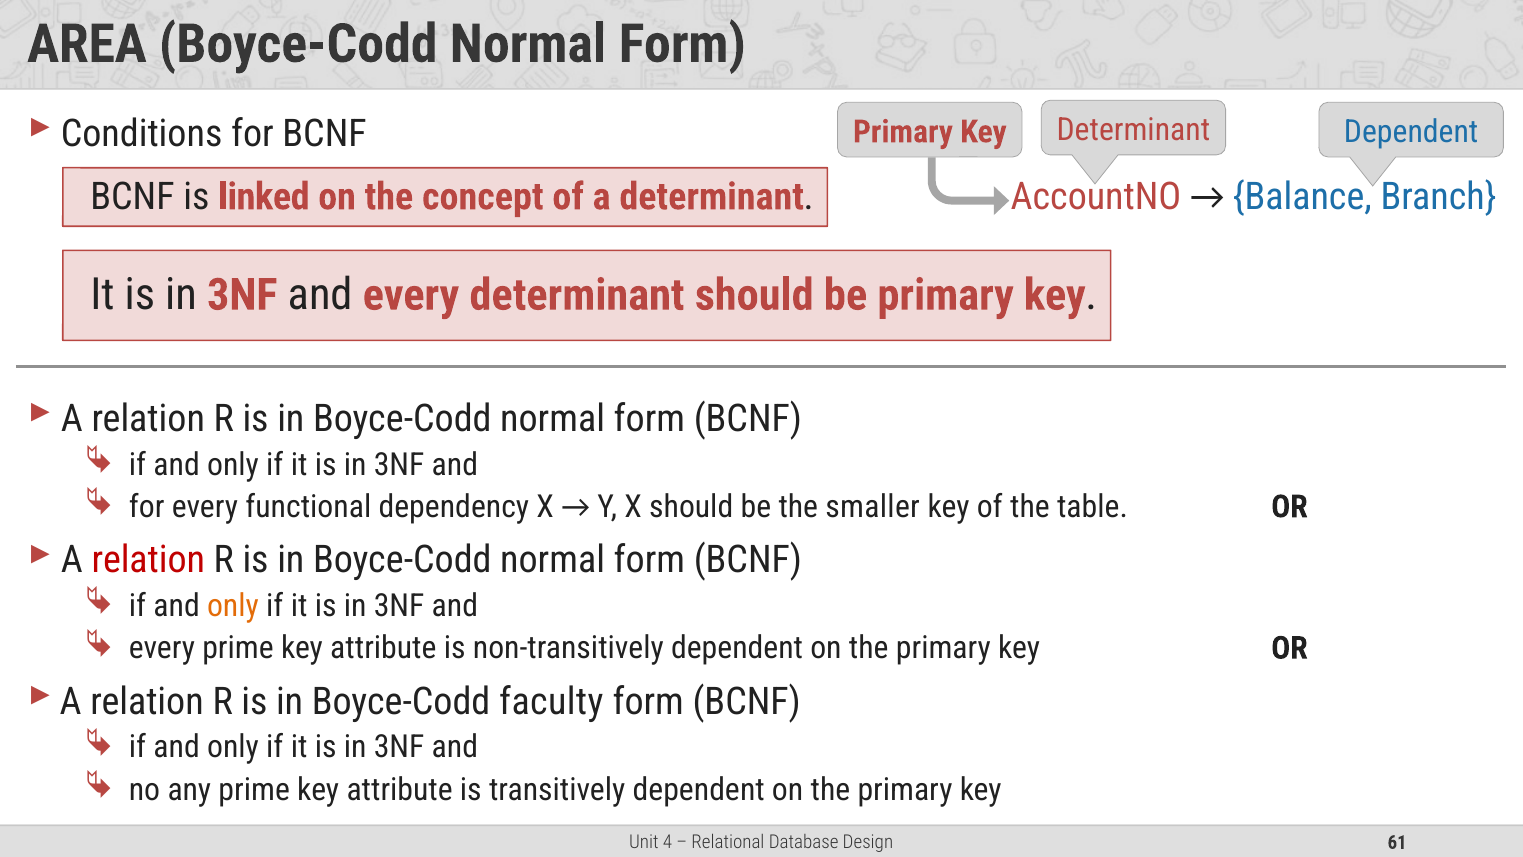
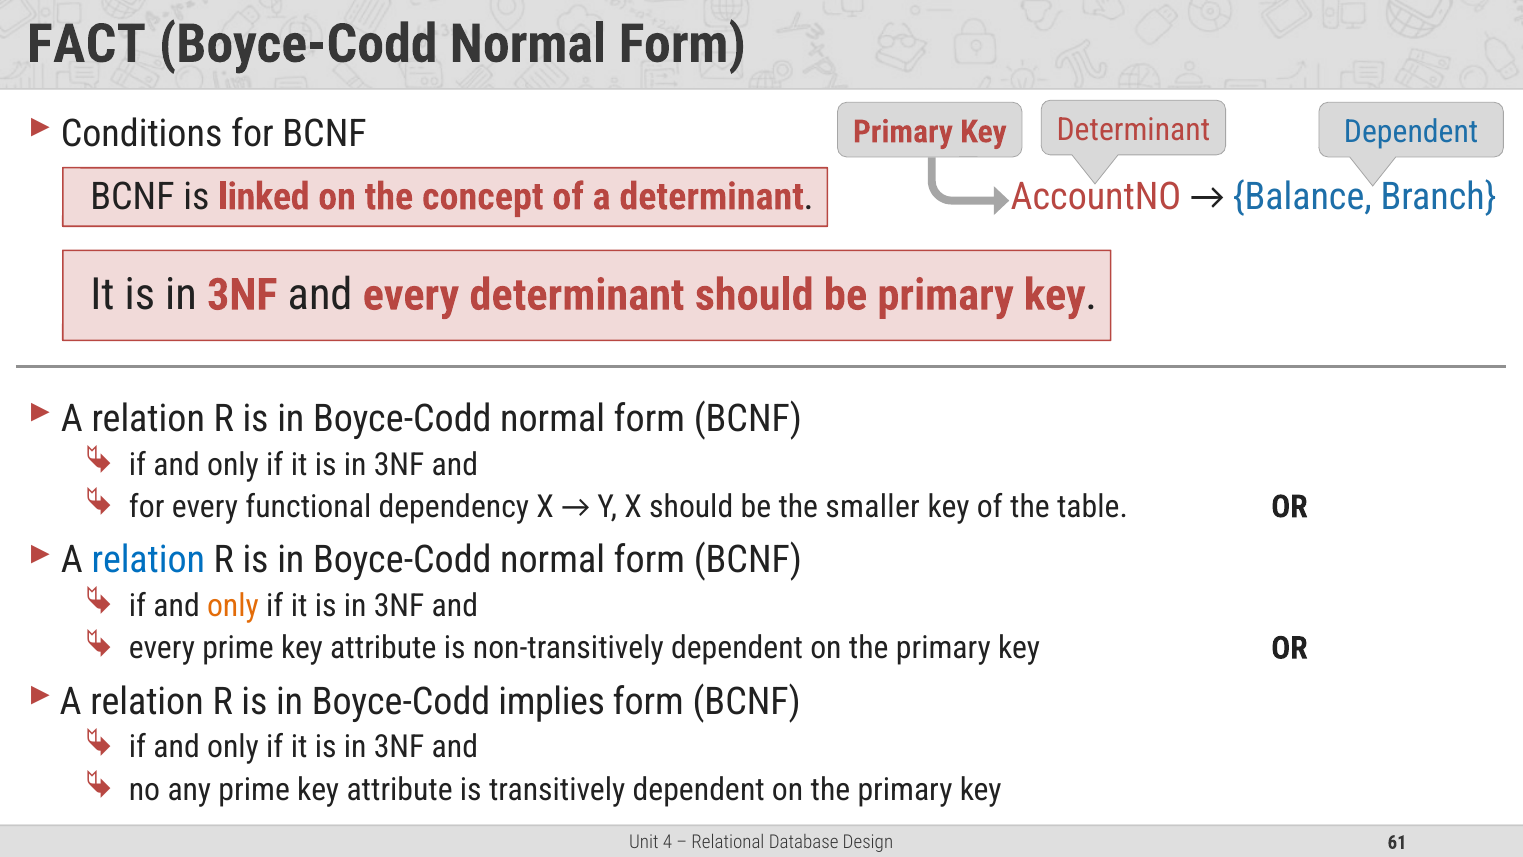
AREA: AREA -> FACT (87, 44)
relation colour: red -> blue (148, 560)
faculty: faculty -> implies (552, 701)
